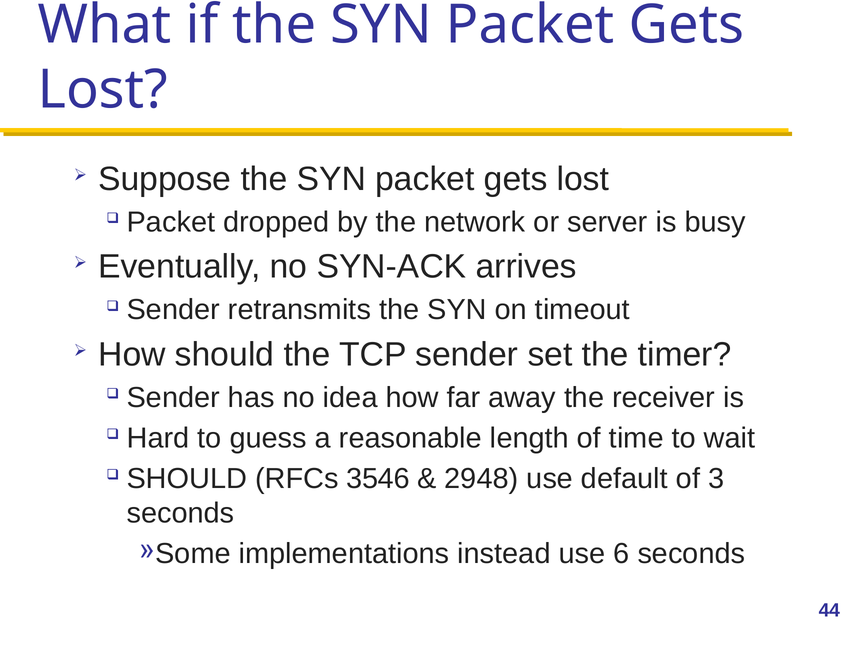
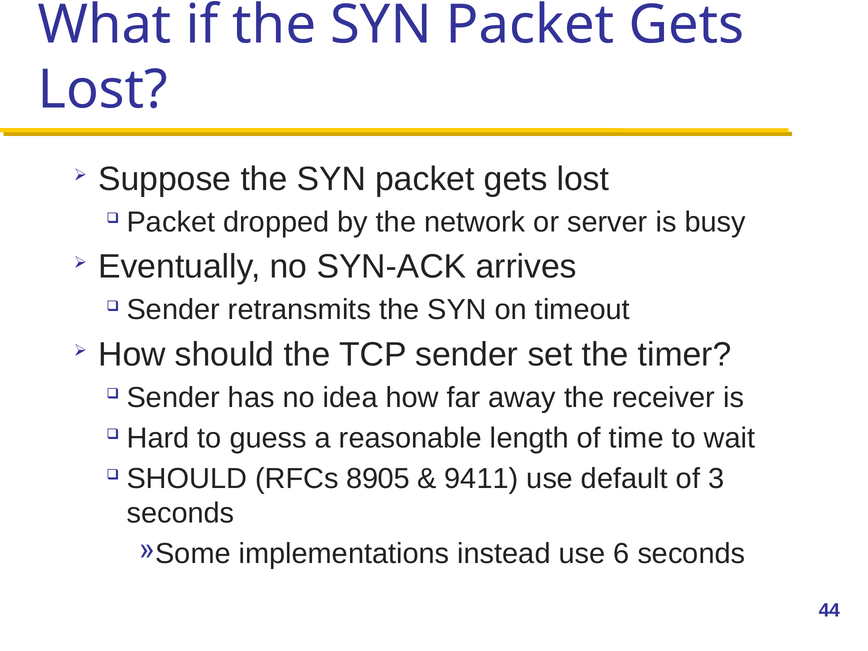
3546: 3546 -> 8905 (378, 479)
2948: 2948 -> 9411 (481, 479)
